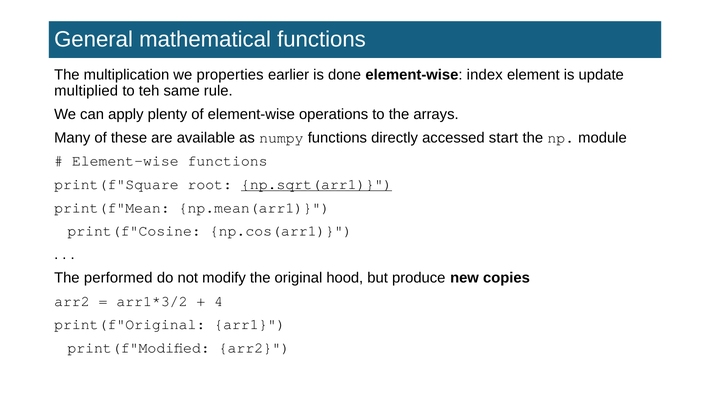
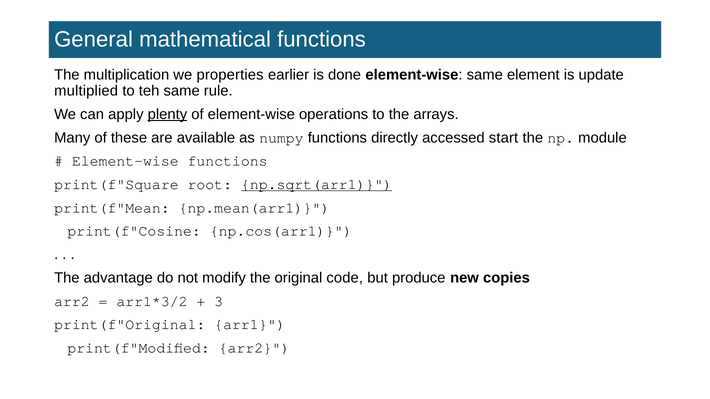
element-wise index: index -> same (485, 75)
plenty underline: none -> present (167, 114)
performed: performed -> advantage (118, 278)
hood: hood -> code (345, 278)
4: 4 -> 3 (219, 301)
